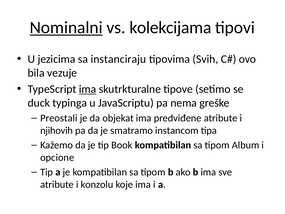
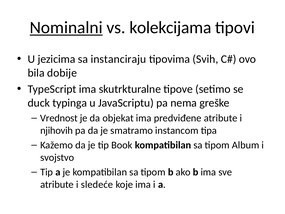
vezuje: vezuje -> dobije (62, 73)
ima underline: present -> none (88, 89)
Preostali: Preostali -> Vrednost (59, 118)
opcione: opcione -> svojstvo (57, 157)
konzolu: konzolu -> sledeće (97, 184)
